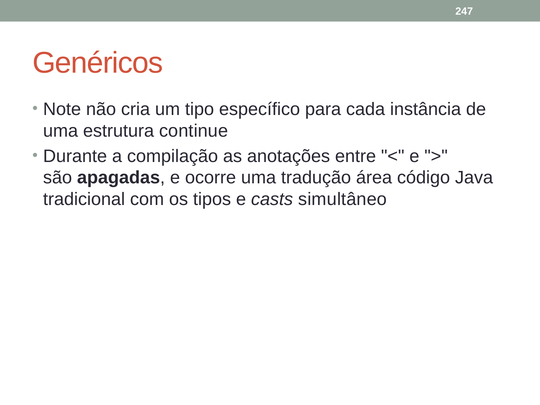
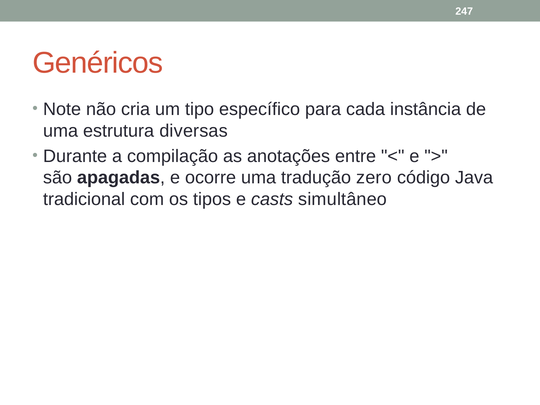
continue: continue -> diversas (194, 131)
área: área -> zero (374, 178)
